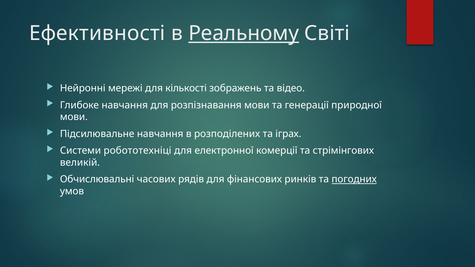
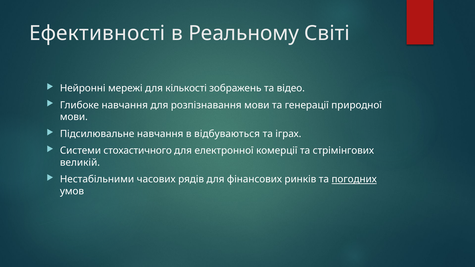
Реальному underline: present -> none (244, 33)
розподілених: розподілених -> відбуваються (227, 134)
робототехніці: робототехніці -> стохастичного (138, 151)
Обчислювальні: Обчислювальні -> Нестабільними (97, 179)
